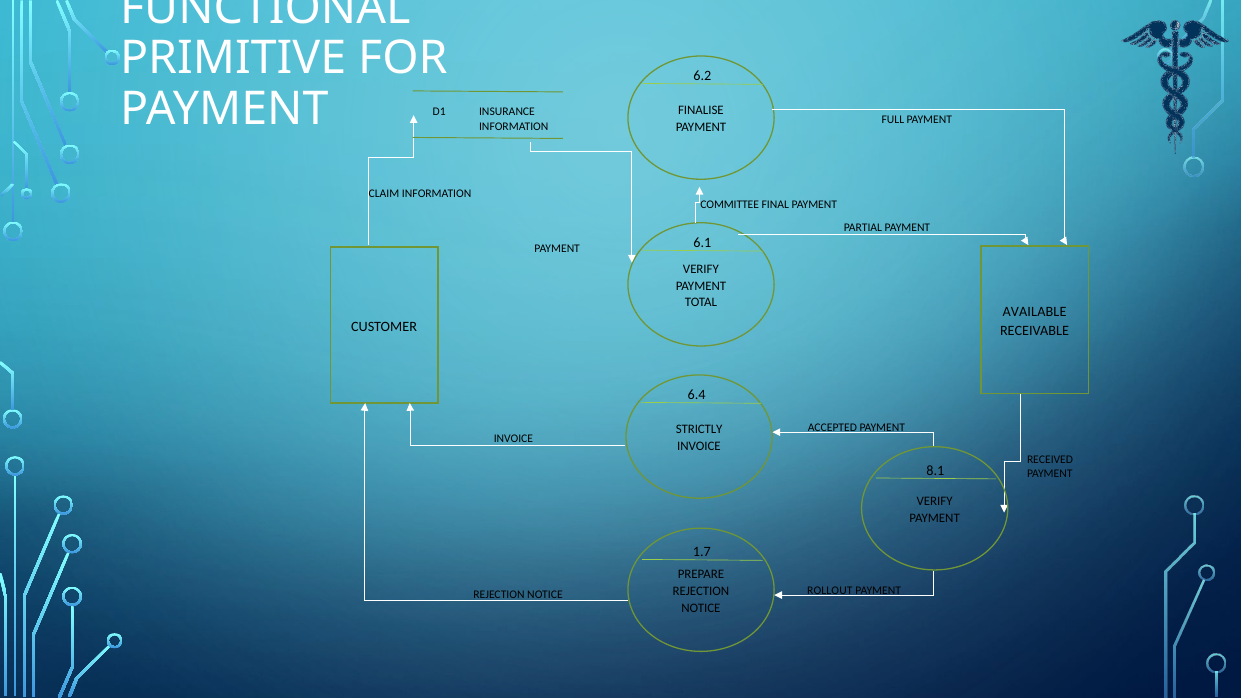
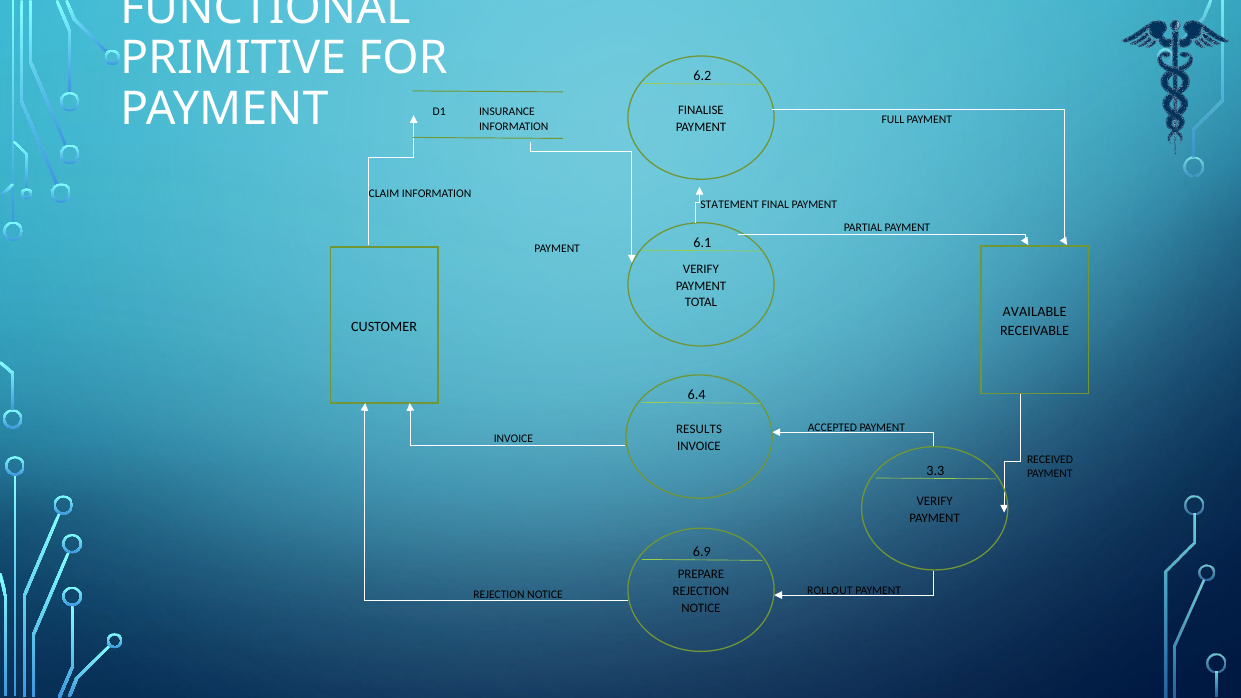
COMMITTEE: COMMITTEE -> STATEMENT (730, 205)
STRICTLY: STRICTLY -> RESULTS (699, 430)
8.1: 8.1 -> 3.3 (935, 471)
1.7: 1.7 -> 6.9 (702, 552)
